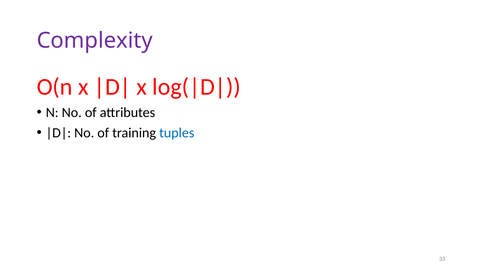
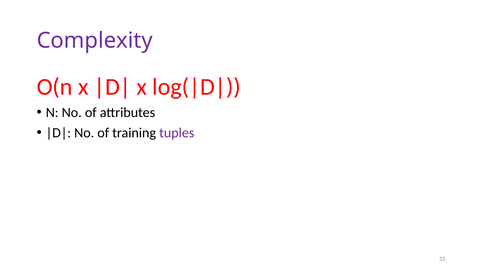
tuples colour: blue -> purple (177, 133)
